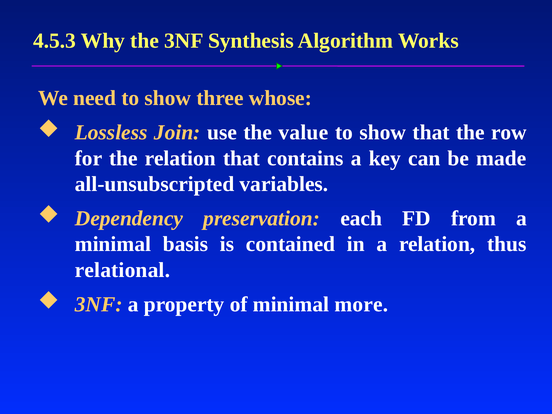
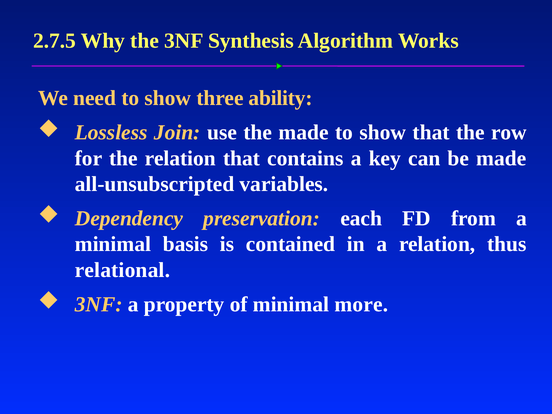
4.5.3: 4.5.3 -> 2.7.5 (55, 41)
whose: whose -> ability (281, 98)
the value: value -> made (304, 132)
